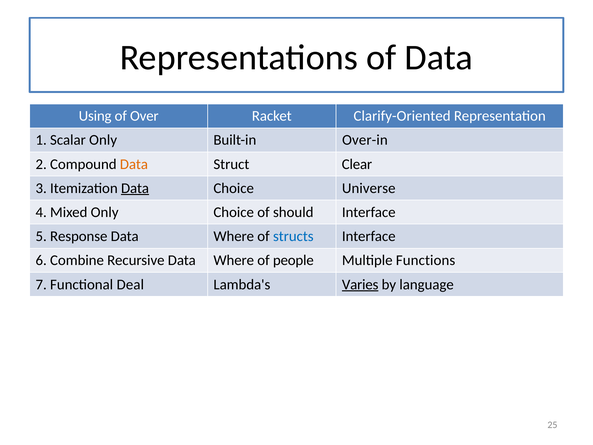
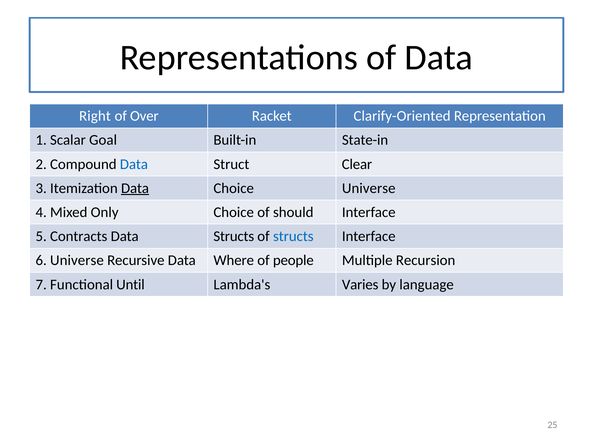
Using: Using -> Right (95, 116)
Scalar Only: Only -> Goal (103, 140)
Over-in: Over-in -> State-in (365, 140)
Data colour: orange -> blue (134, 164)
Response: Response -> Contracts (79, 236)
Where: Where -> Structs (234, 236)
6 Combine: Combine -> Universe (77, 260)
Functions: Functions -> Recursion (426, 260)
Deal: Deal -> Until (130, 284)
Varies underline: present -> none (360, 284)
